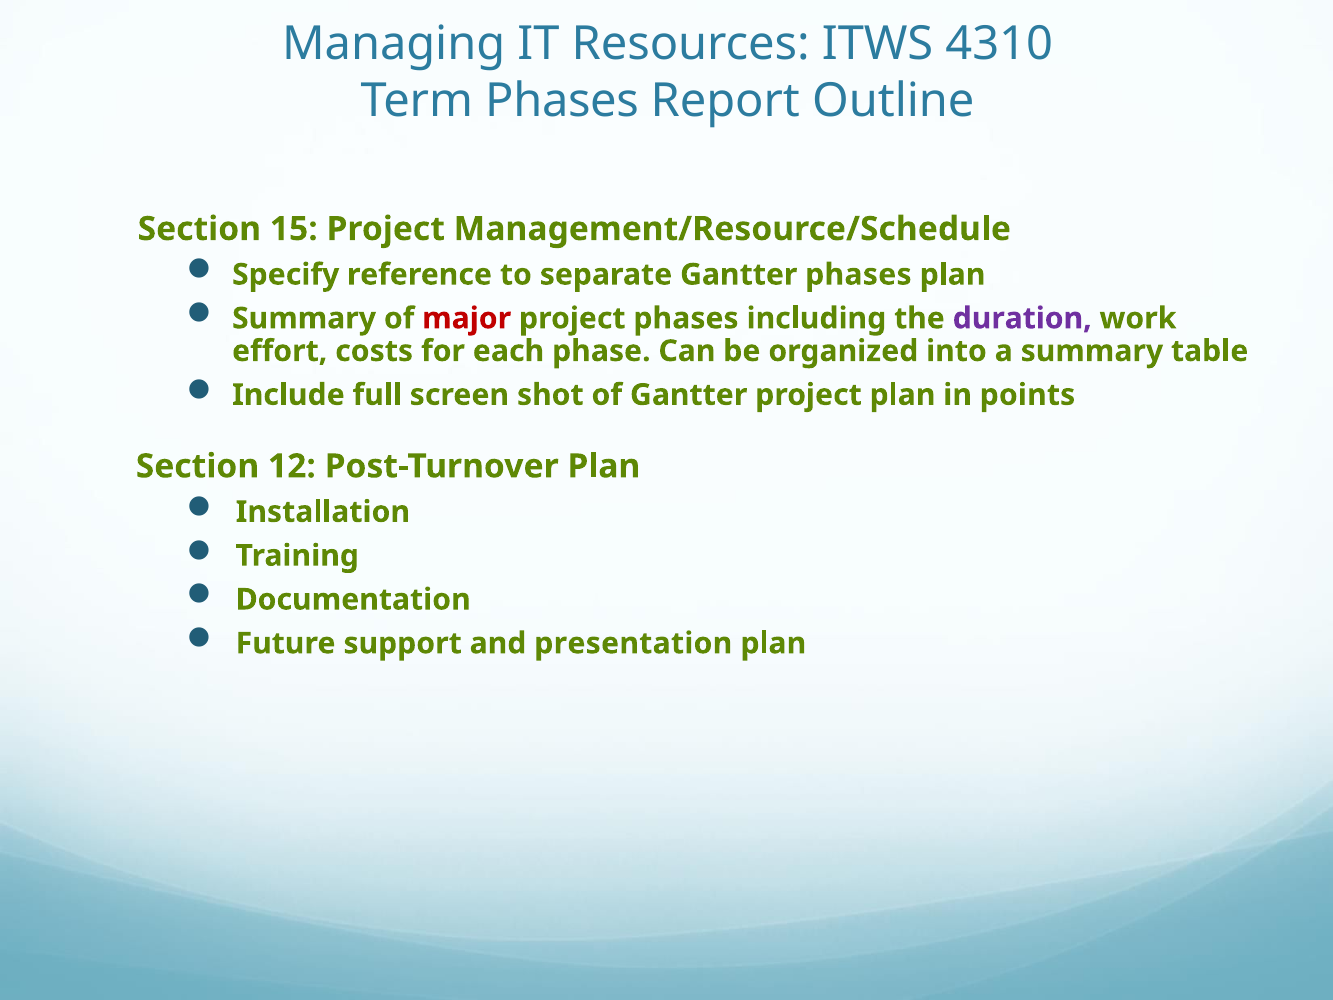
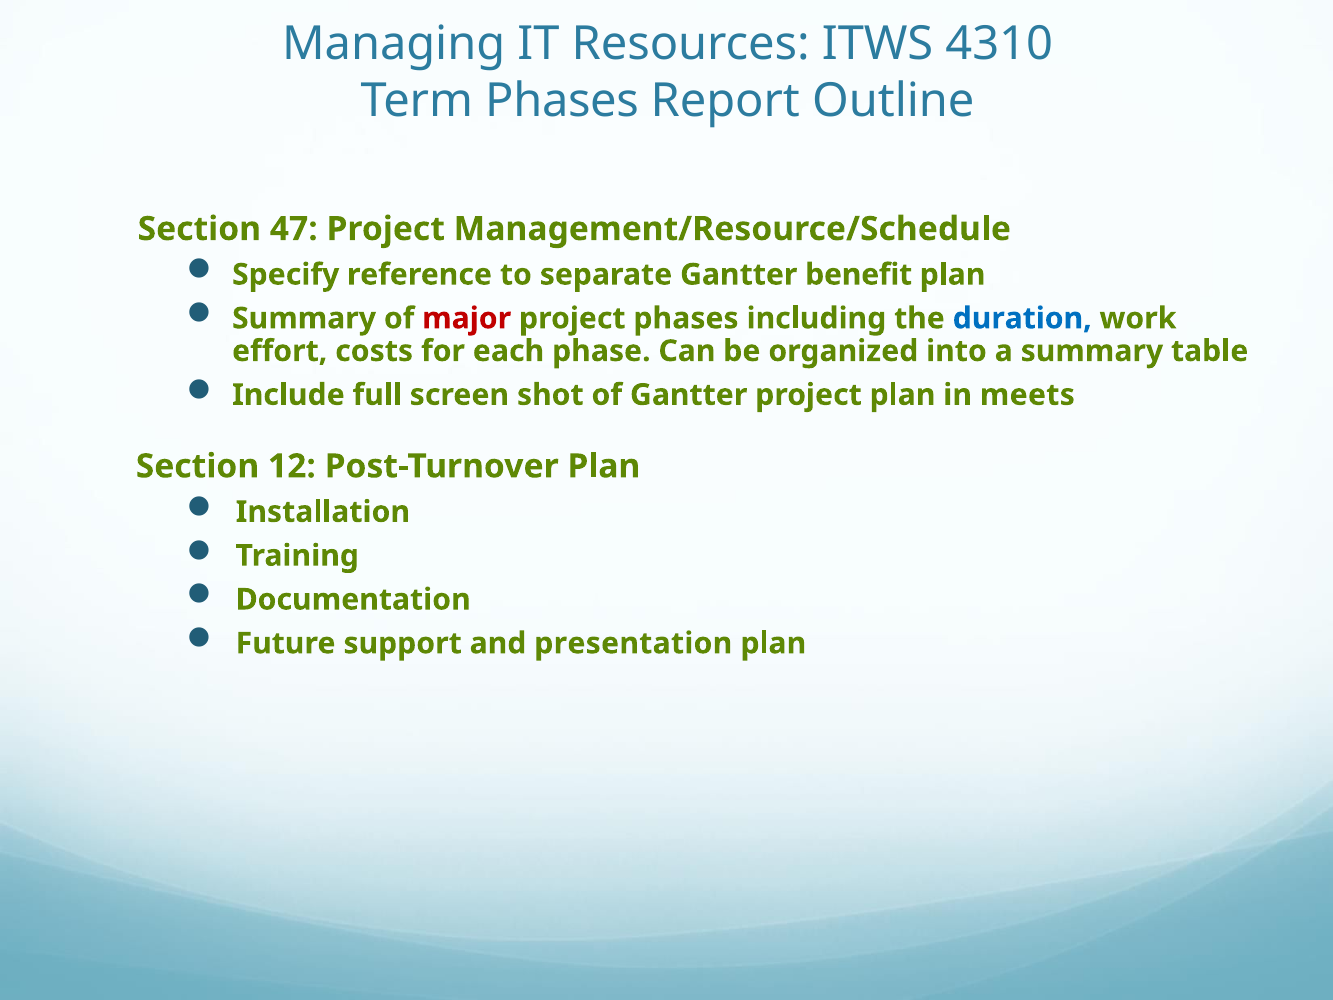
15: 15 -> 47 (294, 229)
Gantter phases: phases -> benefit (859, 275)
duration colour: purple -> blue (1022, 318)
points: points -> meets (1027, 395)
